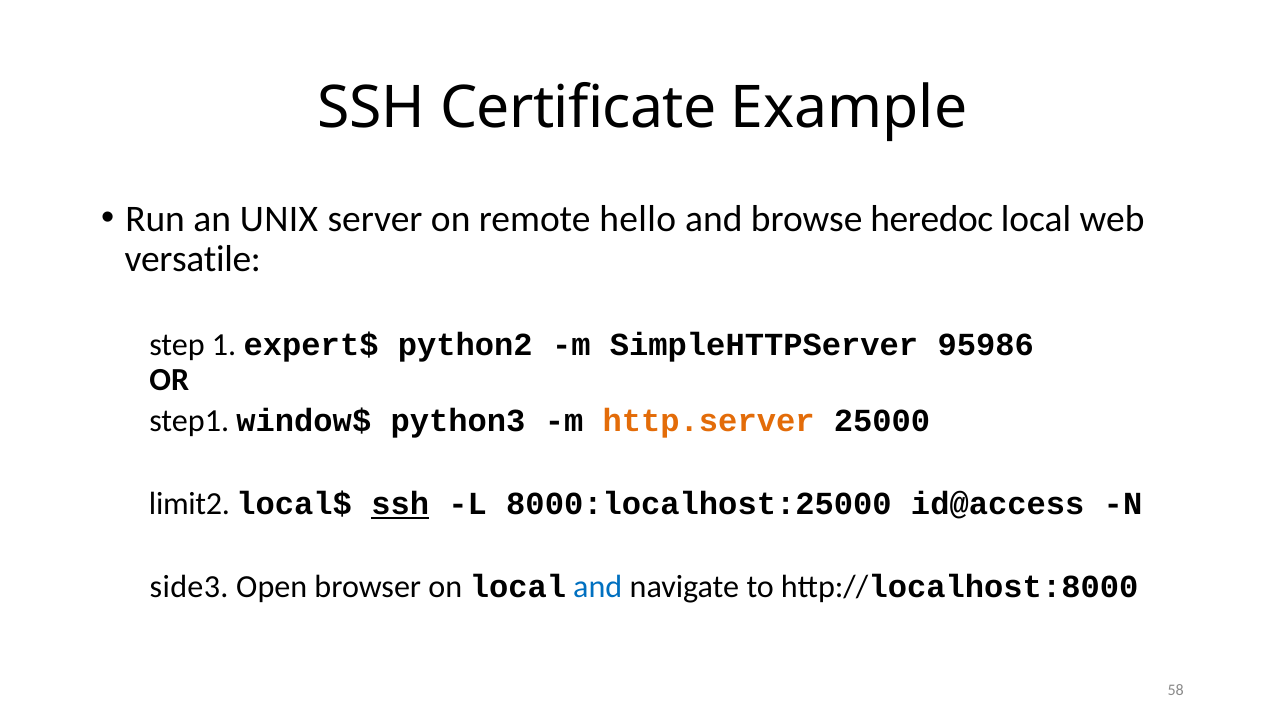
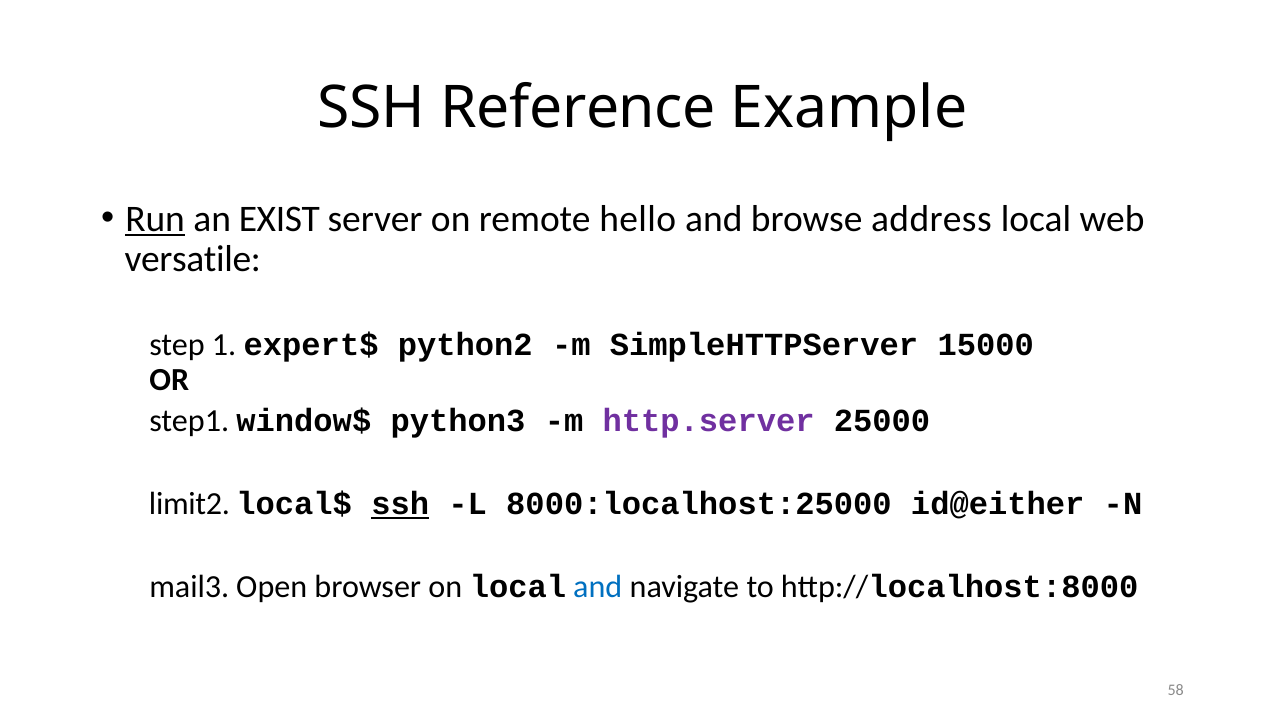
Certificate: Certificate -> Reference (578, 108)
Run underline: none -> present (155, 219)
UNIX: UNIX -> EXIST (279, 219)
heredoc: heredoc -> address (931, 219)
95986: 95986 -> 15000 (986, 345)
http.server colour: orange -> purple (709, 421)
id@access: id@access -> id@either (998, 504)
side3: side3 -> mail3 (189, 586)
